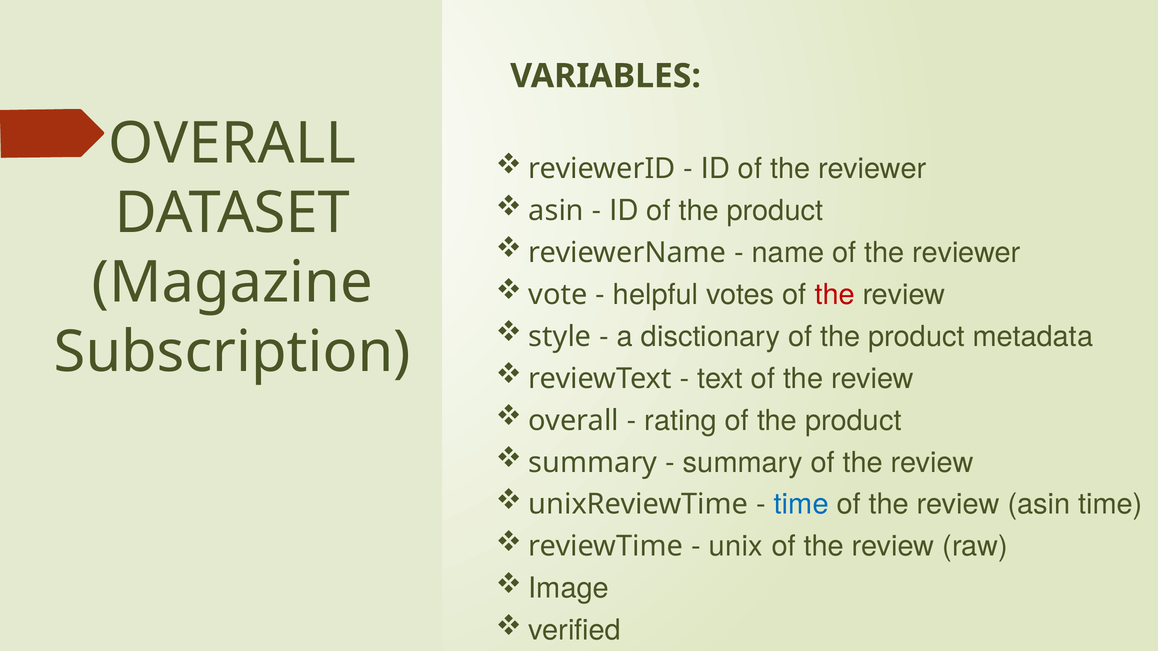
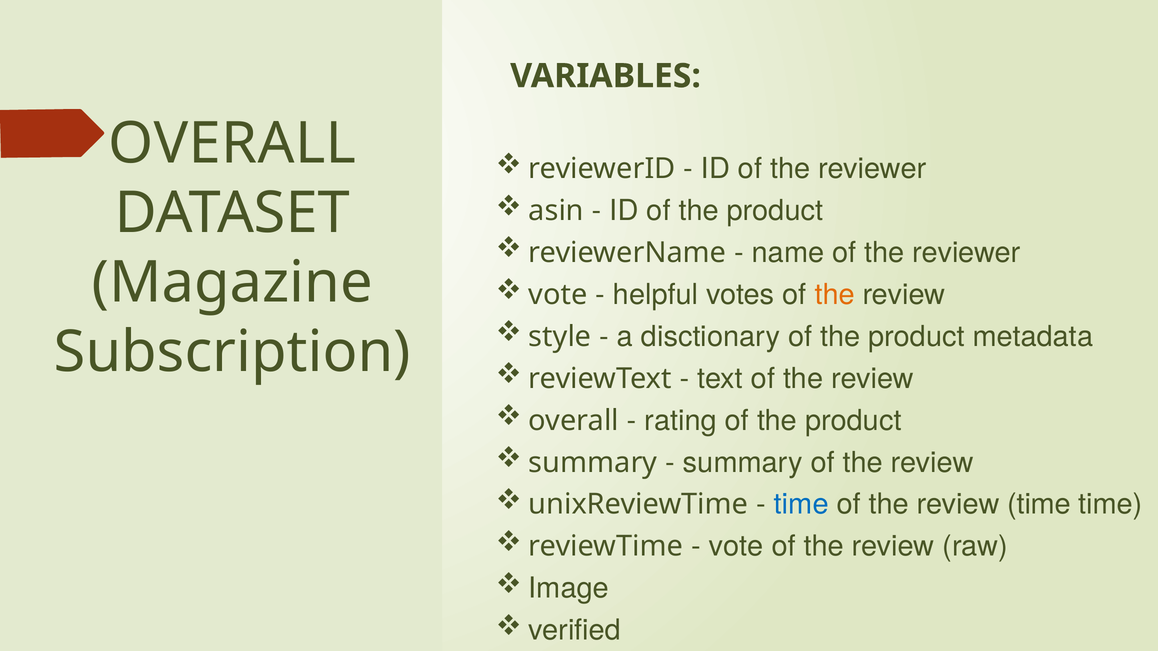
the colour: red -> orange (835, 295)
review asin: asin -> time (1039, 505)
unix: unix -> vote (736, 547)
